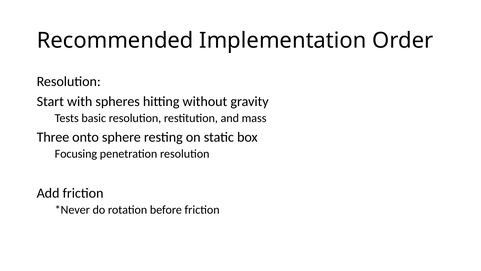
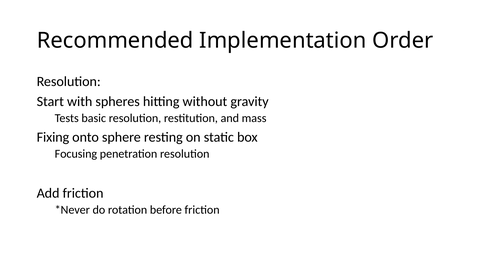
Three: Three -> Fixing (53, 137)
